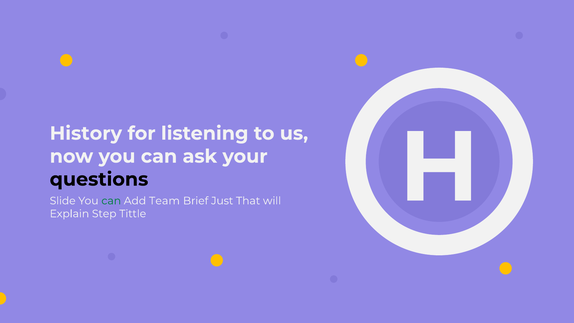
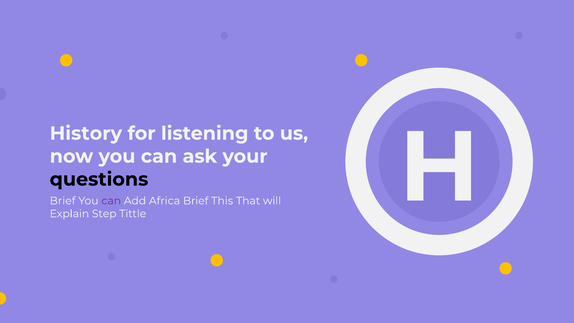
Slide: Slide -> Brief (63, 201)
can colour: green -> purple (111, 201)
Team: Team -> Africa (165, 201)
Just: Just -> This (222, 201)
